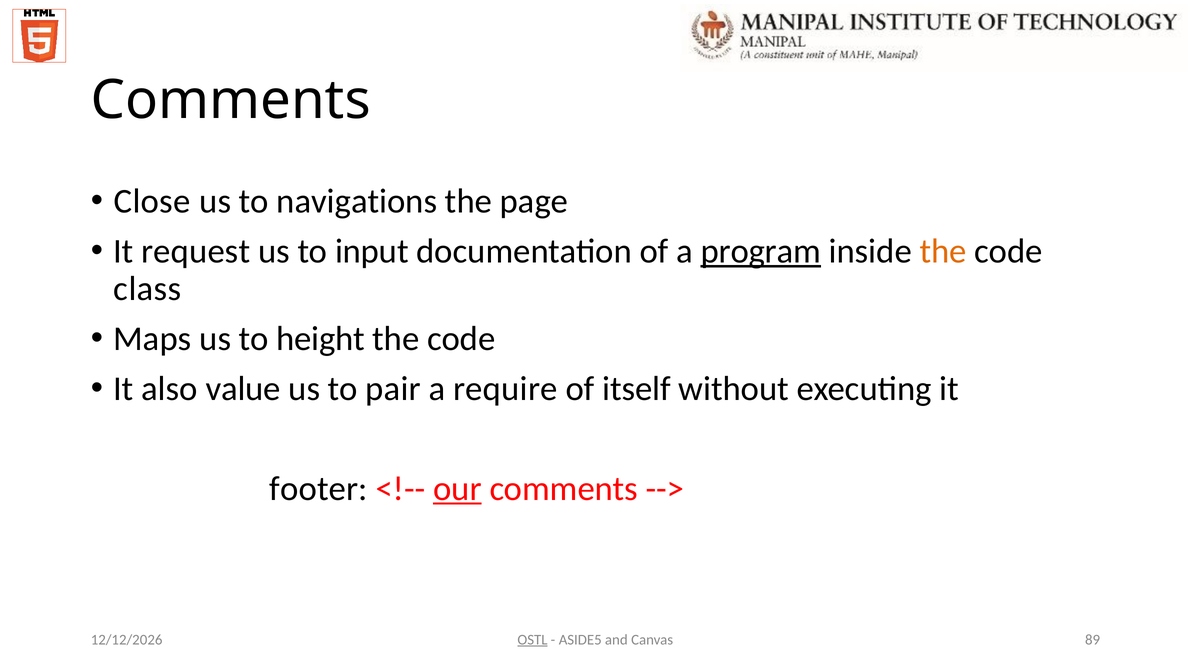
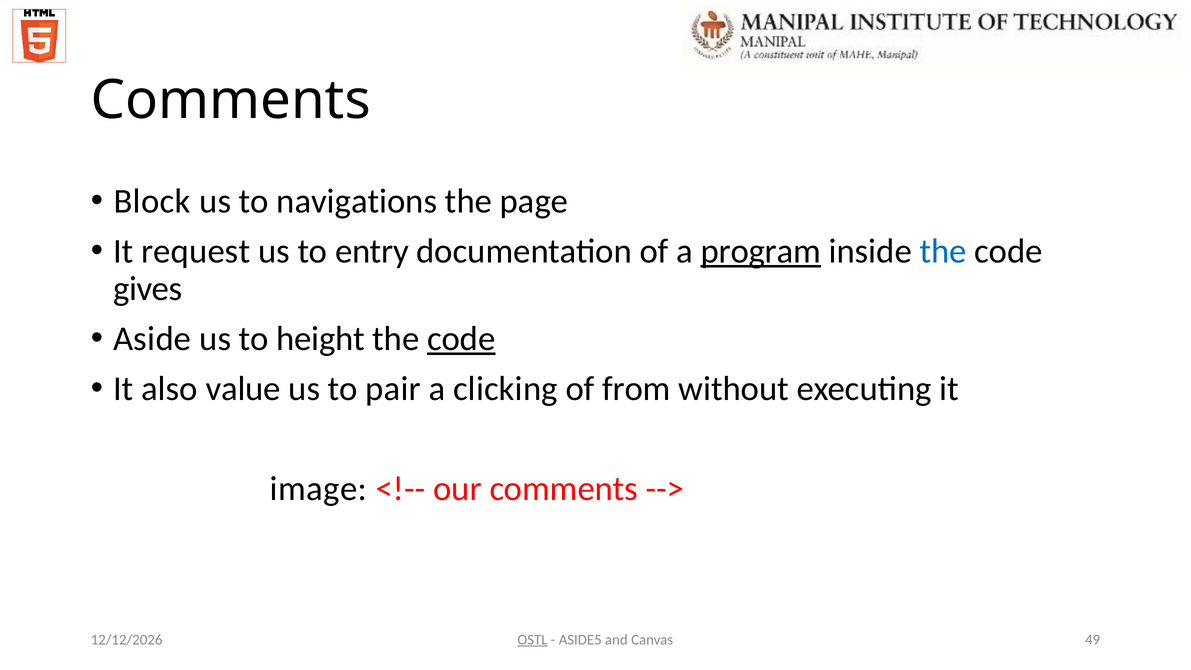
Close: Close -> Block (152, 201)
input: input -> entry (372, 251)
the colour: orange -> blue (943, 251)
class: class -> gives (148, 289)
Maps: Maps -> Aside (152, 339)
code underline: none -> present (461, 339)
require: require -> clicking (505, 389)
itself: itself -> from (637, 389)
footer: footer -> image (318, 489)
our underline: present -> none (457, 489)
89: 89 -> 49 (1093, 640)
